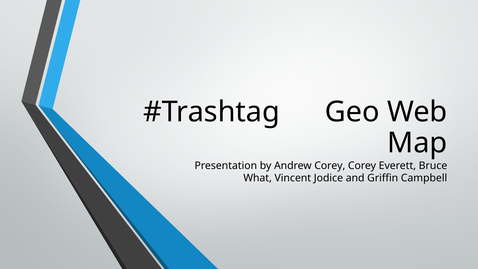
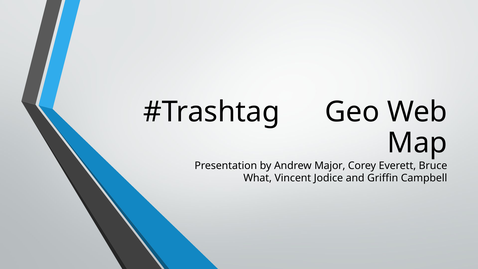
Andrew Corey: Corey -> Major (330, 165)
